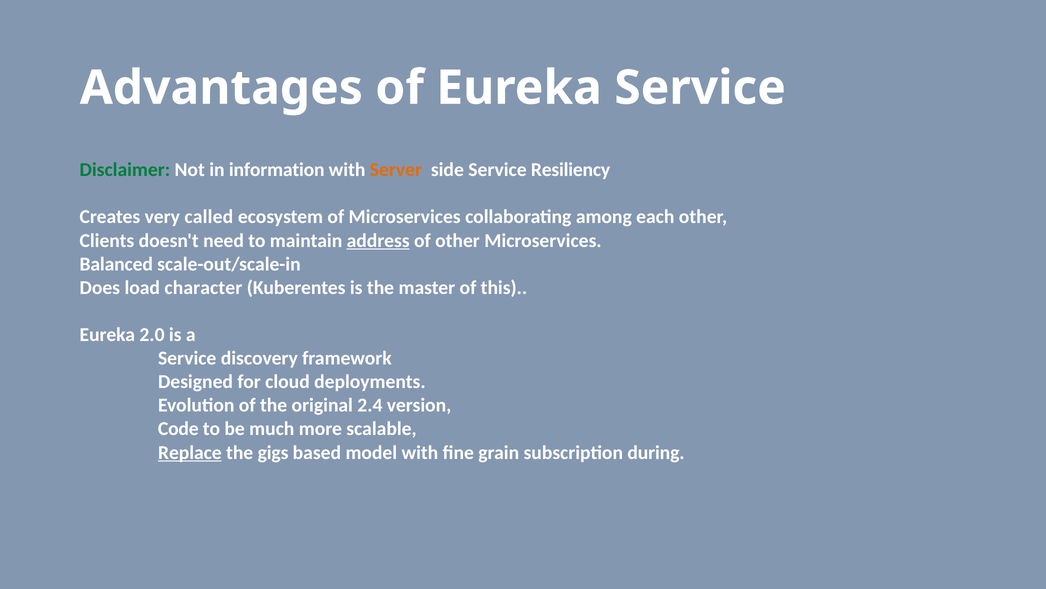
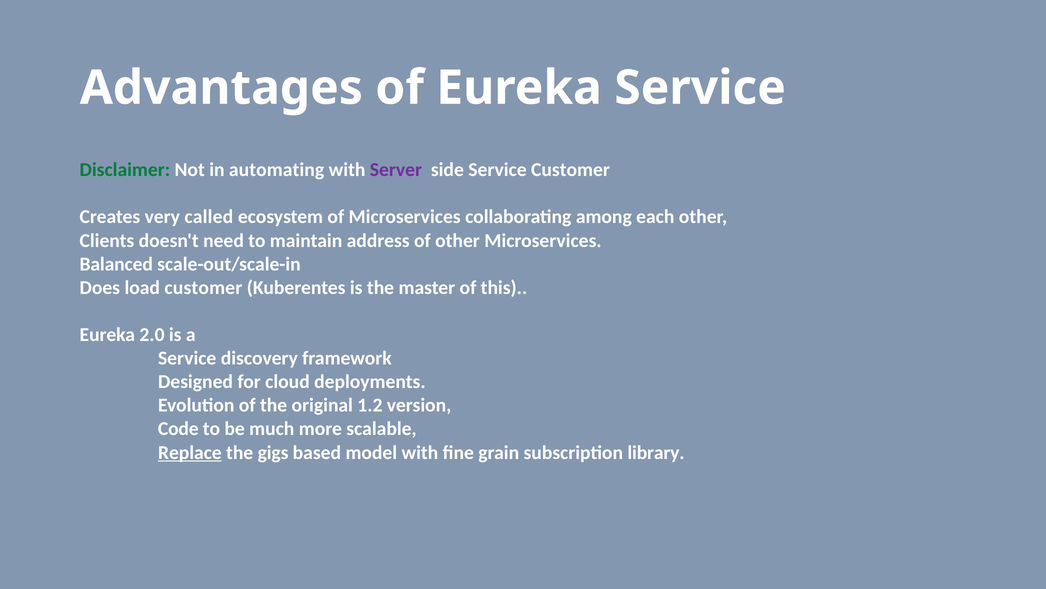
information: information -> automating (277, 170)
Server colour: orange -> purple (396, 170)
Service Resiliency: Resiliency -> Customer (570, 170)
address underline: present -> none (378, 240)
load character: character -> customer (203, 287)
2.4: 2.4 -> 1.2 (370, 405)
during: during -> library (656, 452)
